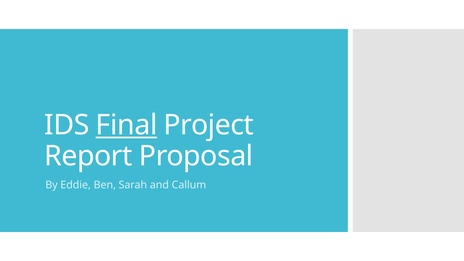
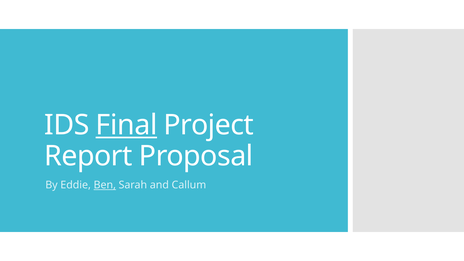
Ben underline: none -> present (105, 185)
